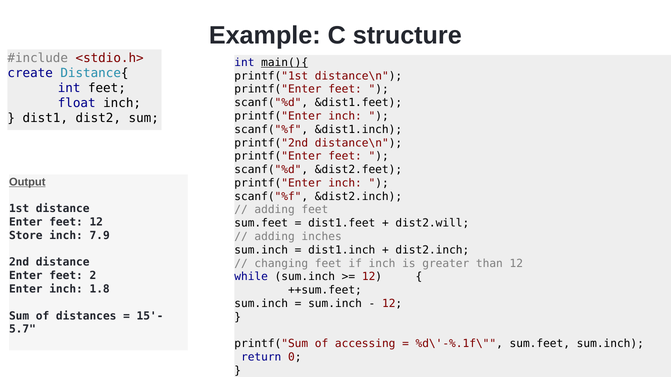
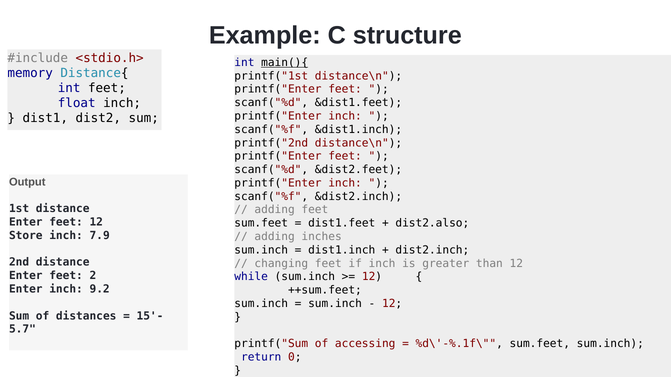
create: create -> memory (30, 73)
Output underline: present -> none (27, 182)
dist2.will: dist2.will -> dist2.also (432, 223)
1.8: 1.8 -> 9.2 (100, 289)
